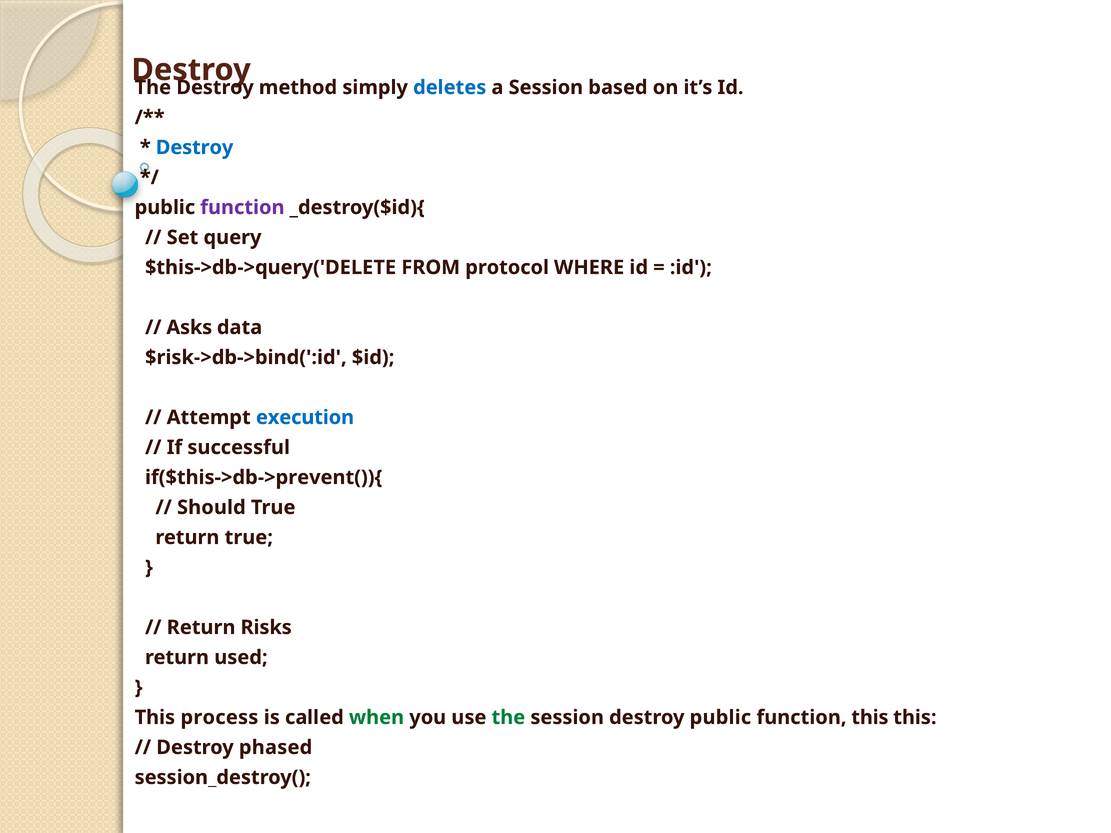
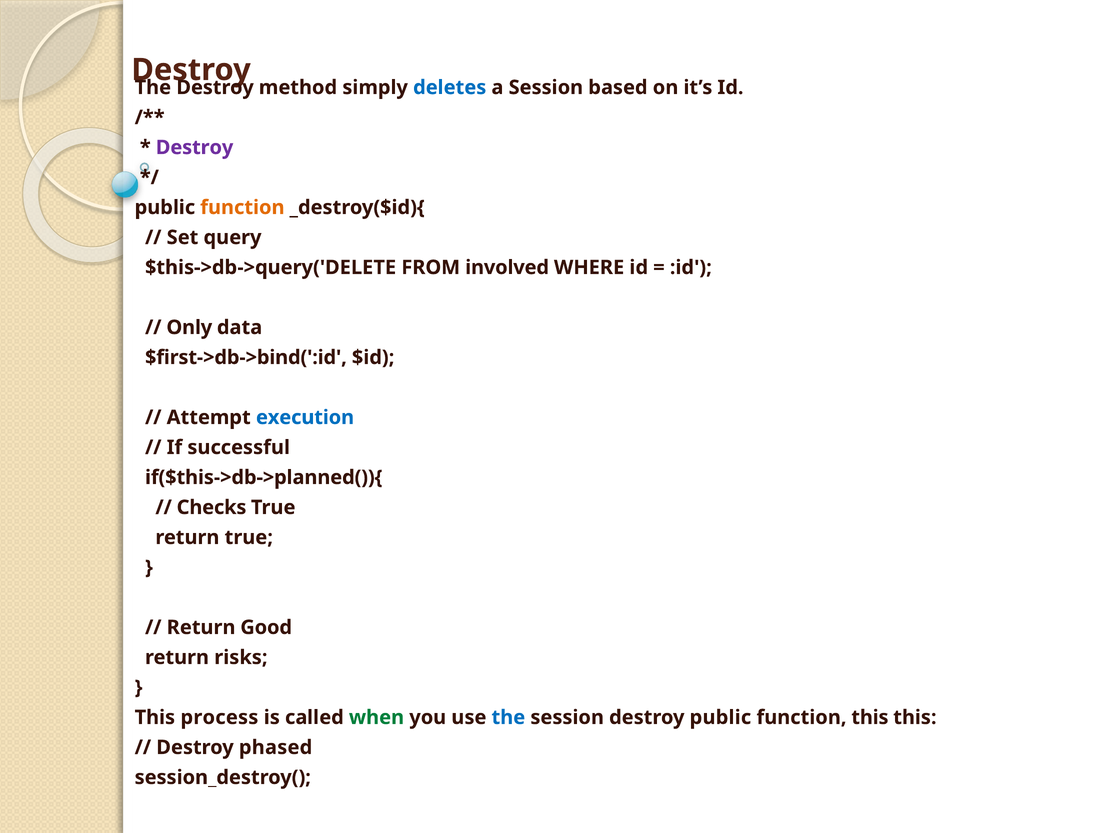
Destroy colour: blue -> purple (195, 148)
function colour: purple -> orange (242, 208)
protocol: protocol -> involved (507, 268)
Asks: Asks -> Only (189, 328)
$risk->db->bind(':id: $risk->db->bind(':id -> $first->db->bind(':id (246, 358)
if($this->db->prevent()){: if($this->db->prevent()){ -> if($this->db->planned()){ (264, 478)
Should: Should -> Checks (212, 508)
Risks: Risks -> Good (266, 628)
used: used -> risks (241, 658)
the colour: green -> blue (508, 718)
